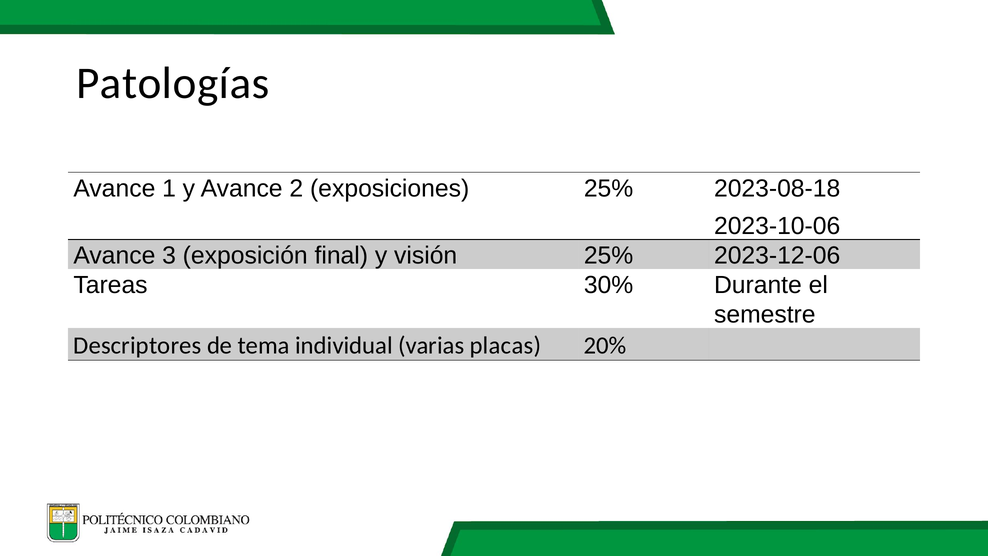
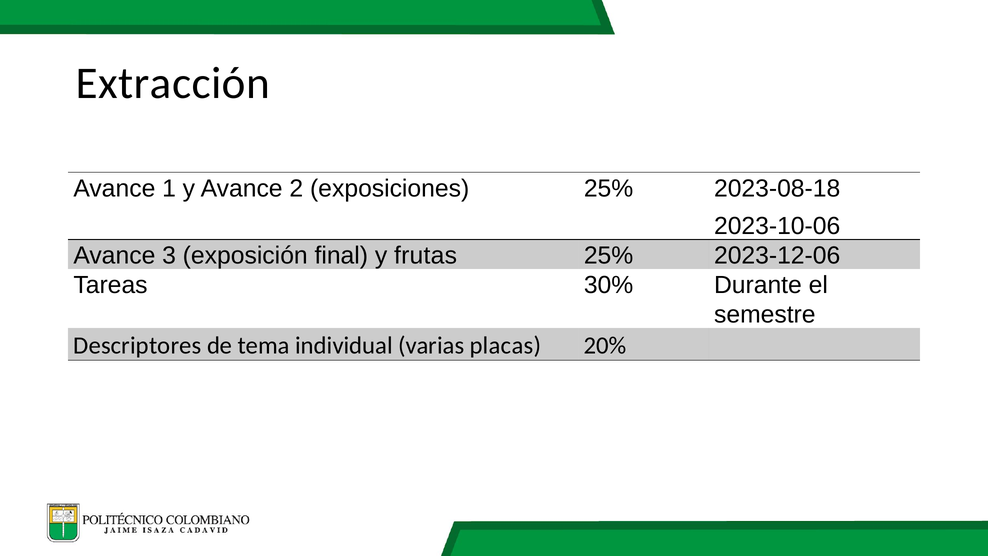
Patologías: Patologías -> Extracción (173, 83)
visión: visión -> frutas (426, 255)
